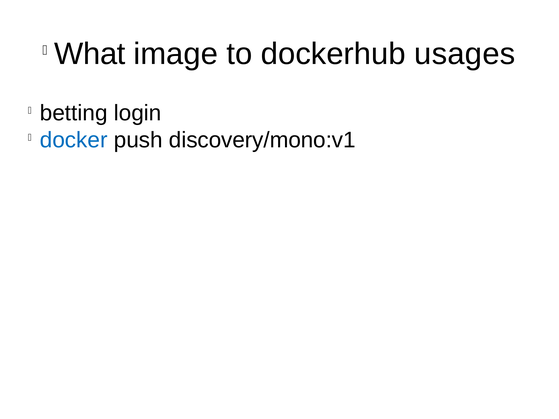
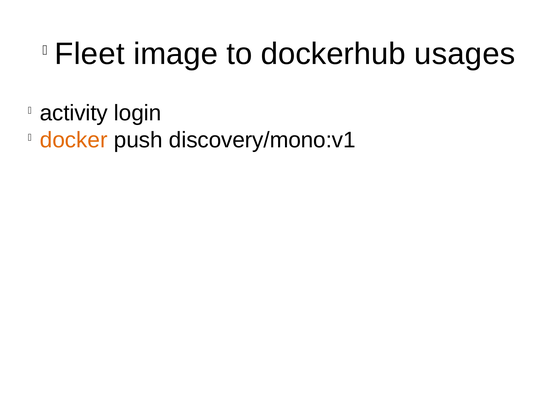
What: What -> Fleet (90, 54)
betting: betting -> activity (74, 113)
docker colour: blue -> orange (74, 140)
